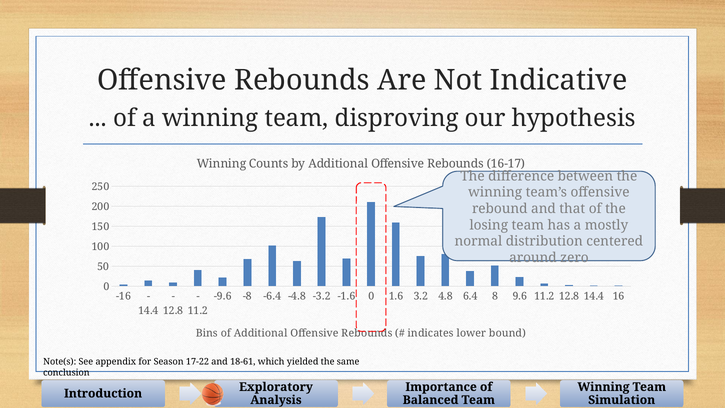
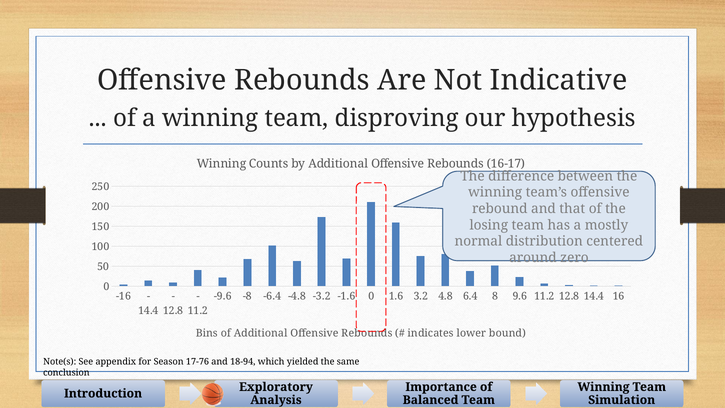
17-22: 17-22 -> 17-76 (197, 362)
18-61: 18-61 -> 18-94 (243, 362)
